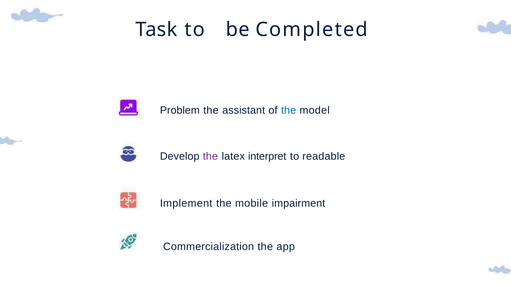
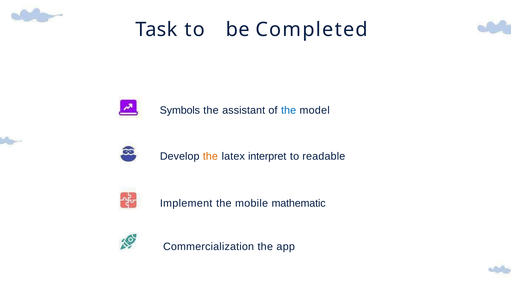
Problem: Problem -> Symbols (180, 110)
the colour: purple -> orange (210, 157)
impairment: impairment -> mathematic (299, 204)
